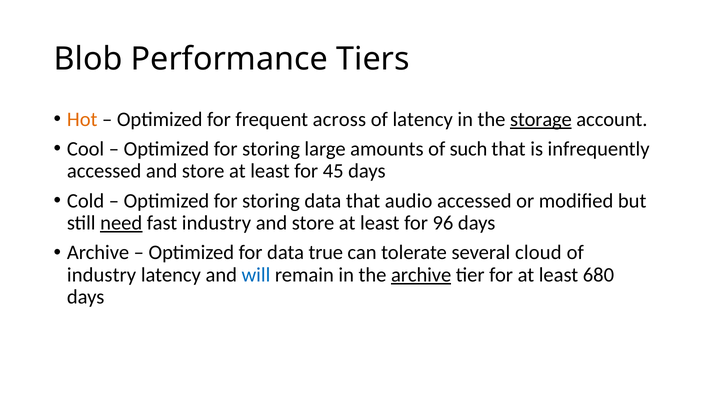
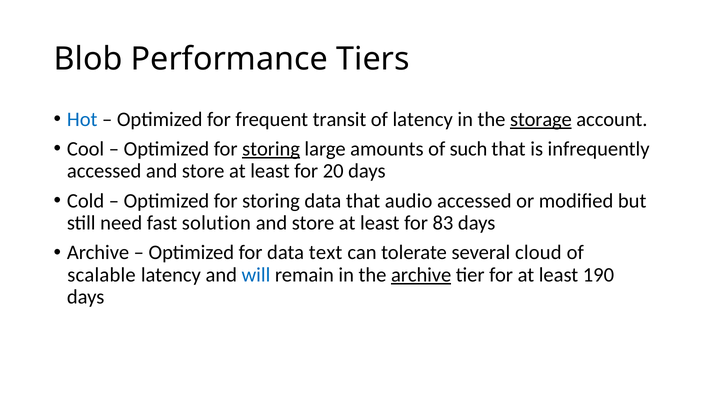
Hot colour: orange -> blue (82, 119)
across: across -> transit (340, 119)
storing underline: none -> present (271, 149)
45: 45 -> 20 (333, 171)
need underline: present -> none (121, 223)
fast industry: industry -> solution (216, 223)
96: 96 -> 83 (443, 223)
true: true -> text (326, 252)
industry: industry -> scalable (102, 275)
680: 680 -> 190 (598, 275)
